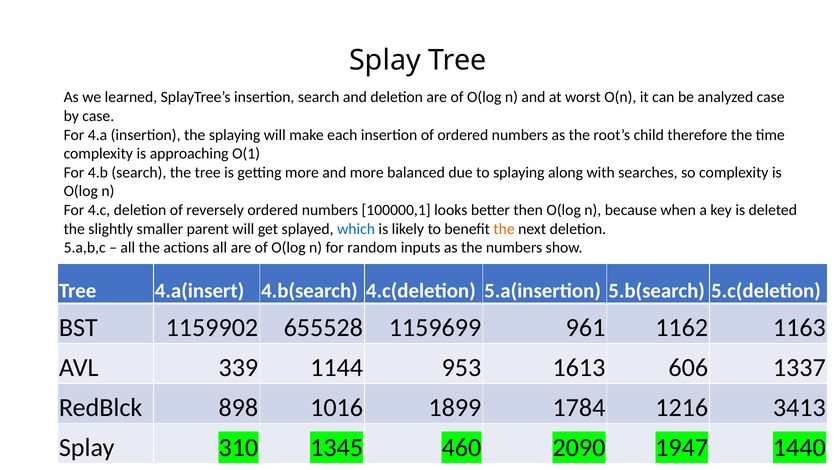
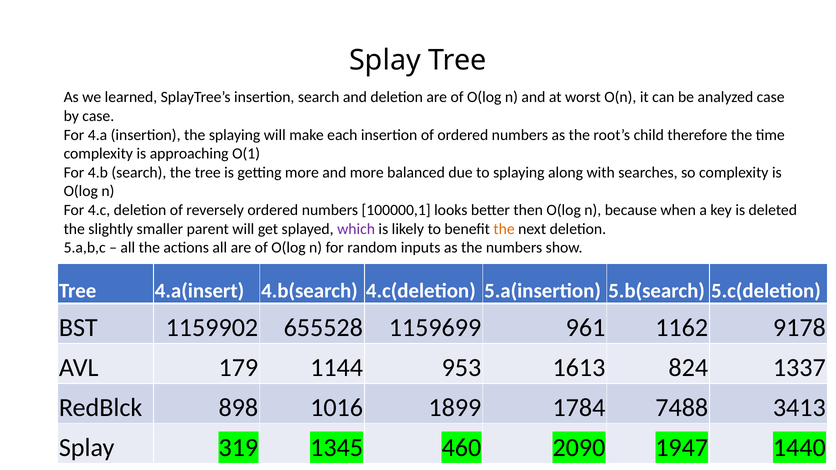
which colour: blue -> purple (356, 229)
1163: 1163 -> 9178 (799, 328)
339: 339 -> 179 (238, 368)
606: 606 -> 824 (688, 368)
1216: 1216 -> 7488 (682, 408)
310: 310 -> 319 (238, 448)
